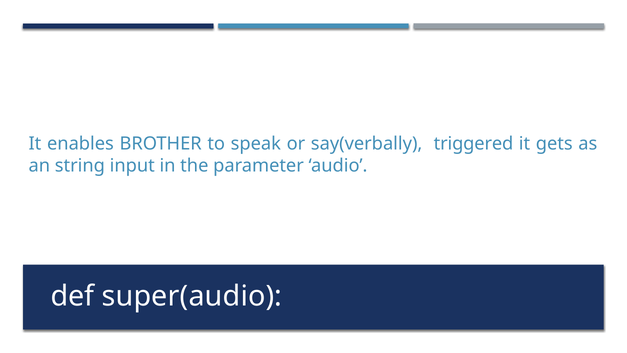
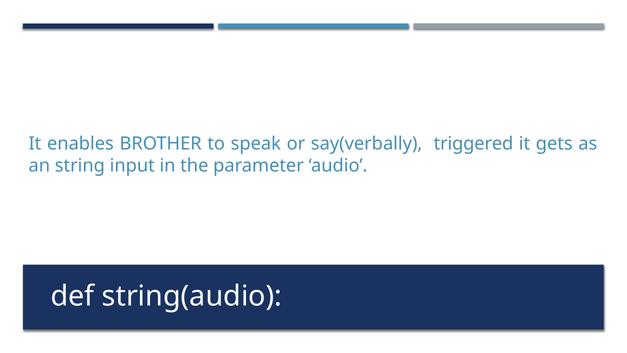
super(audio: super(audio -> string(audio (192, 296)
